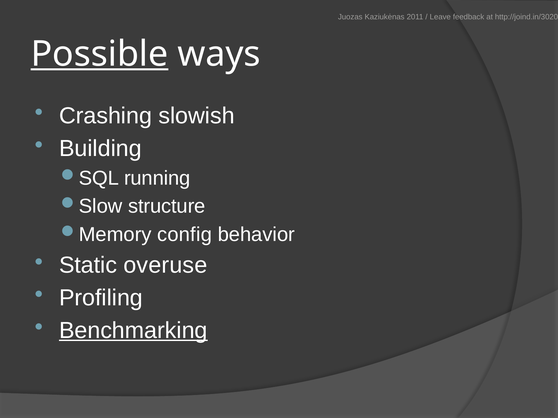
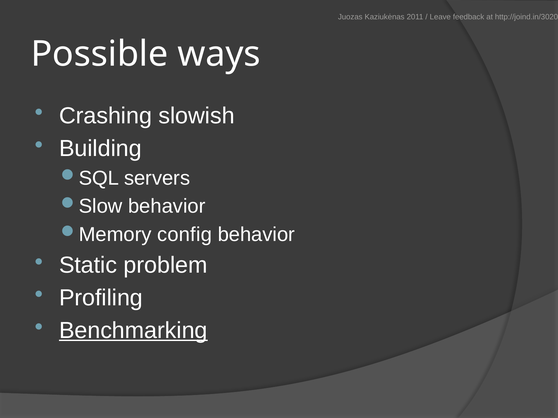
Possible underline: present -> none (99, 54)
running: running -> servers (157, 178)
structure: structure -> behavior (167, 207)
overuse: overuse -> problem (165, 266)
